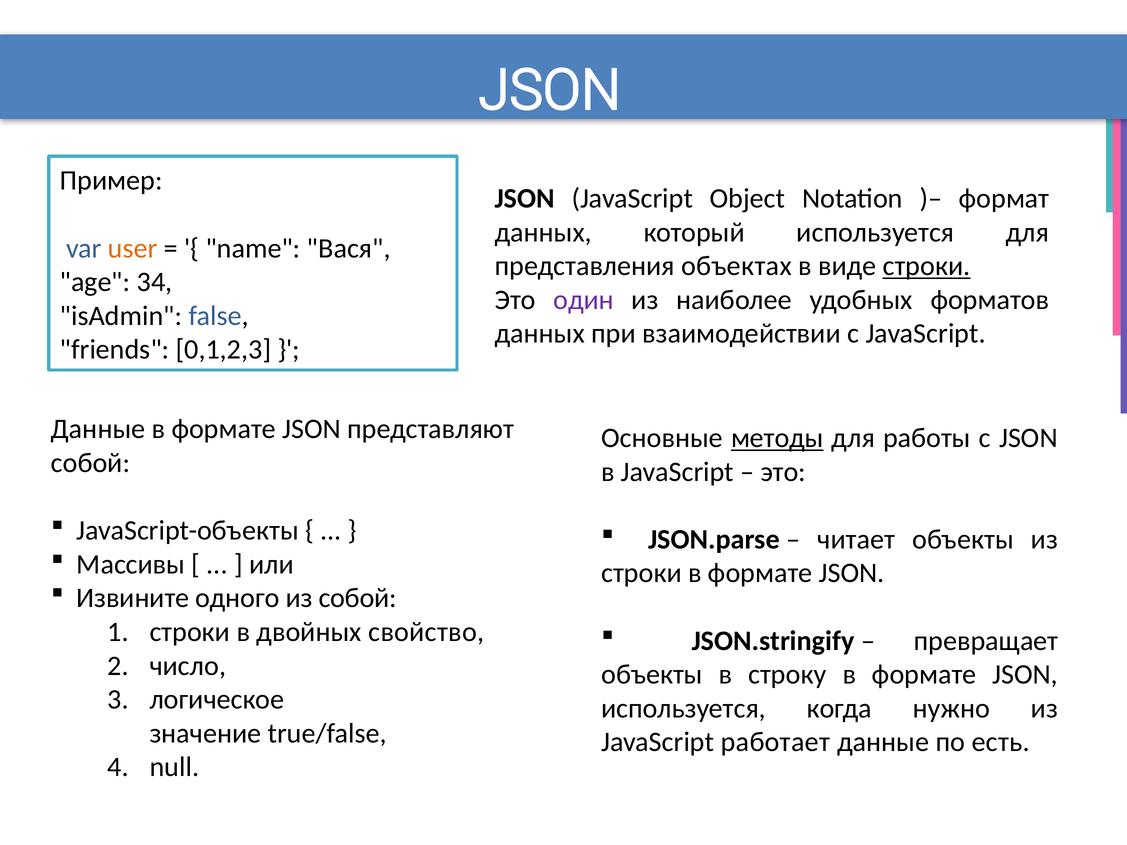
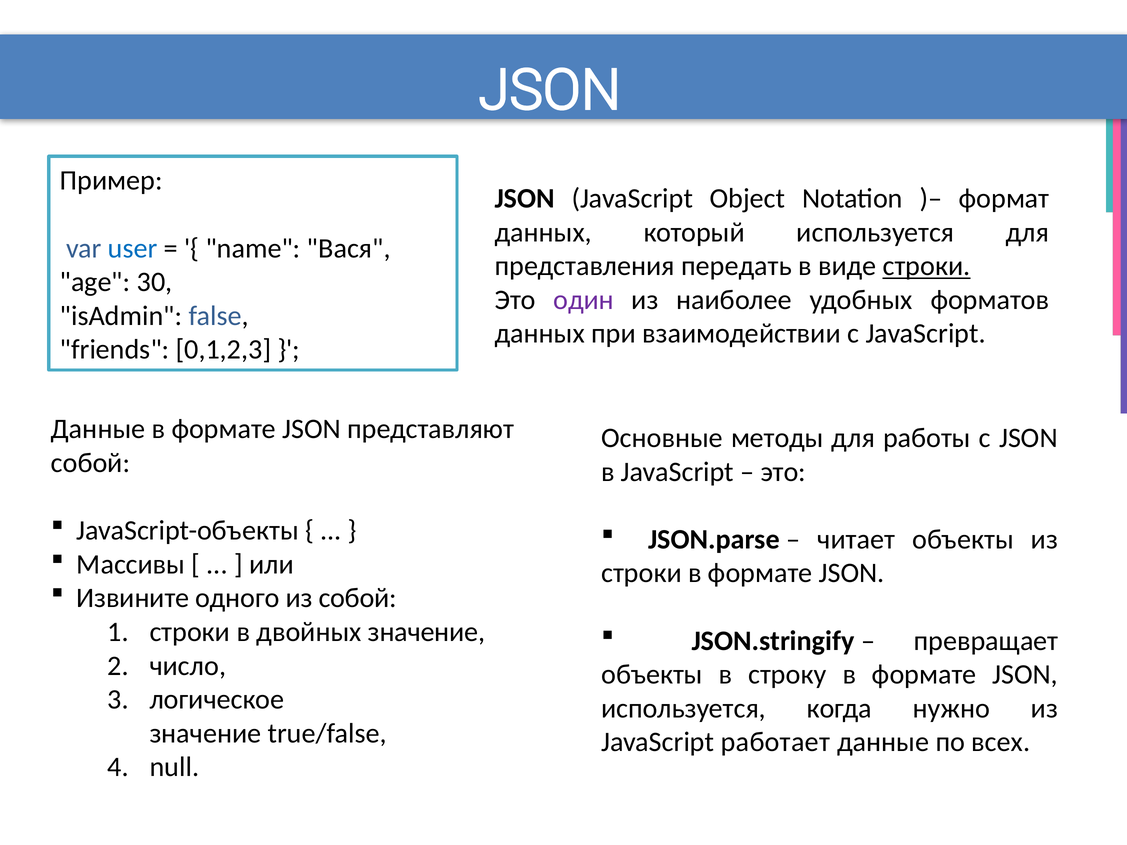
user colour: orange -> blue (133, 248)
объектах: объектах -> передать (737, 266)
34: 34 -> 30 (155, 282)
методы underline: present -> none (777, 438)
двойных свойство: свойство -> значение (427, 632)
есть: есть -> всех (1001, 742)
